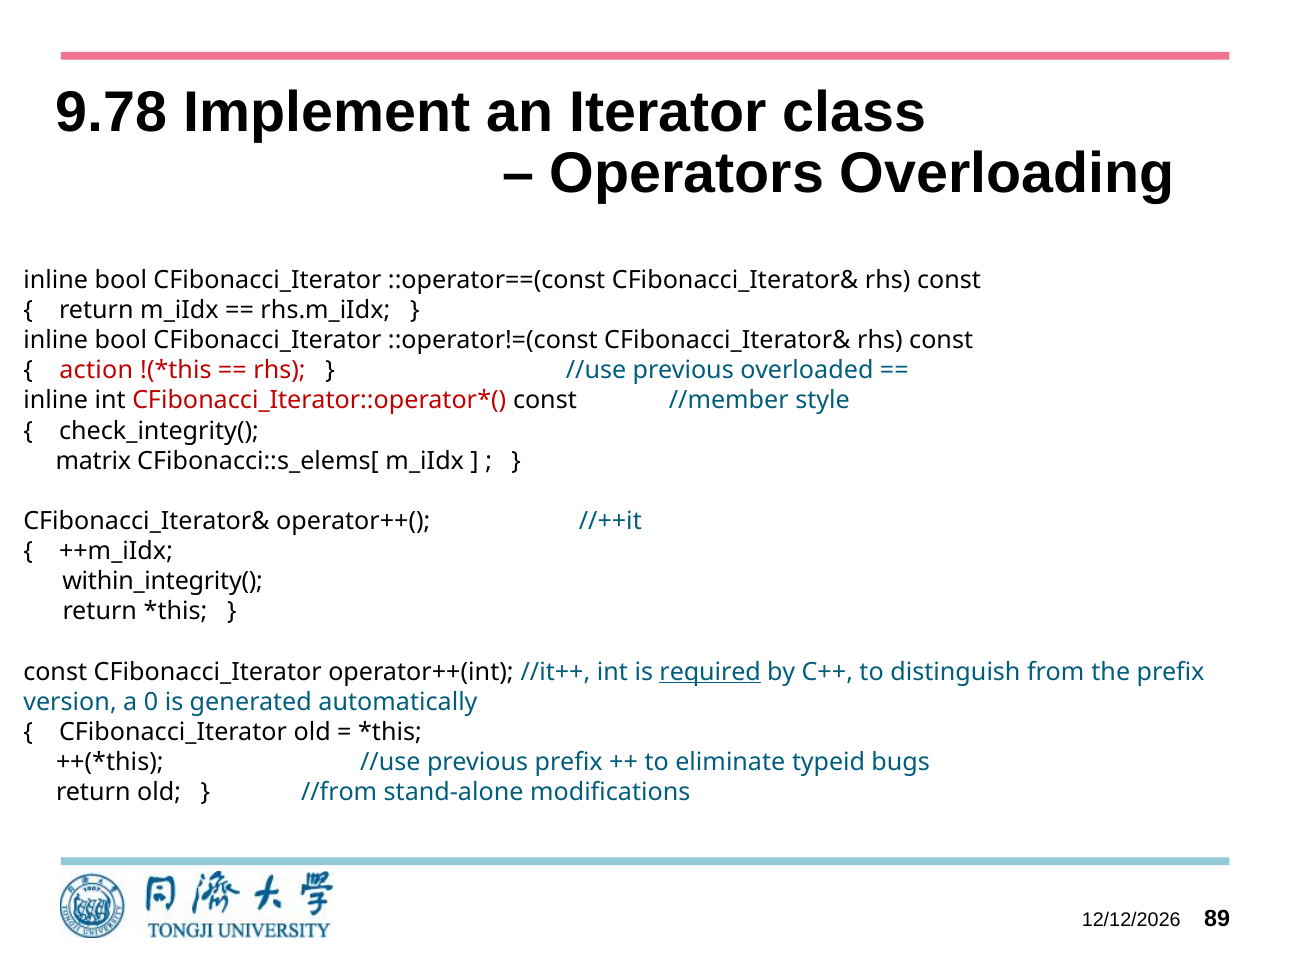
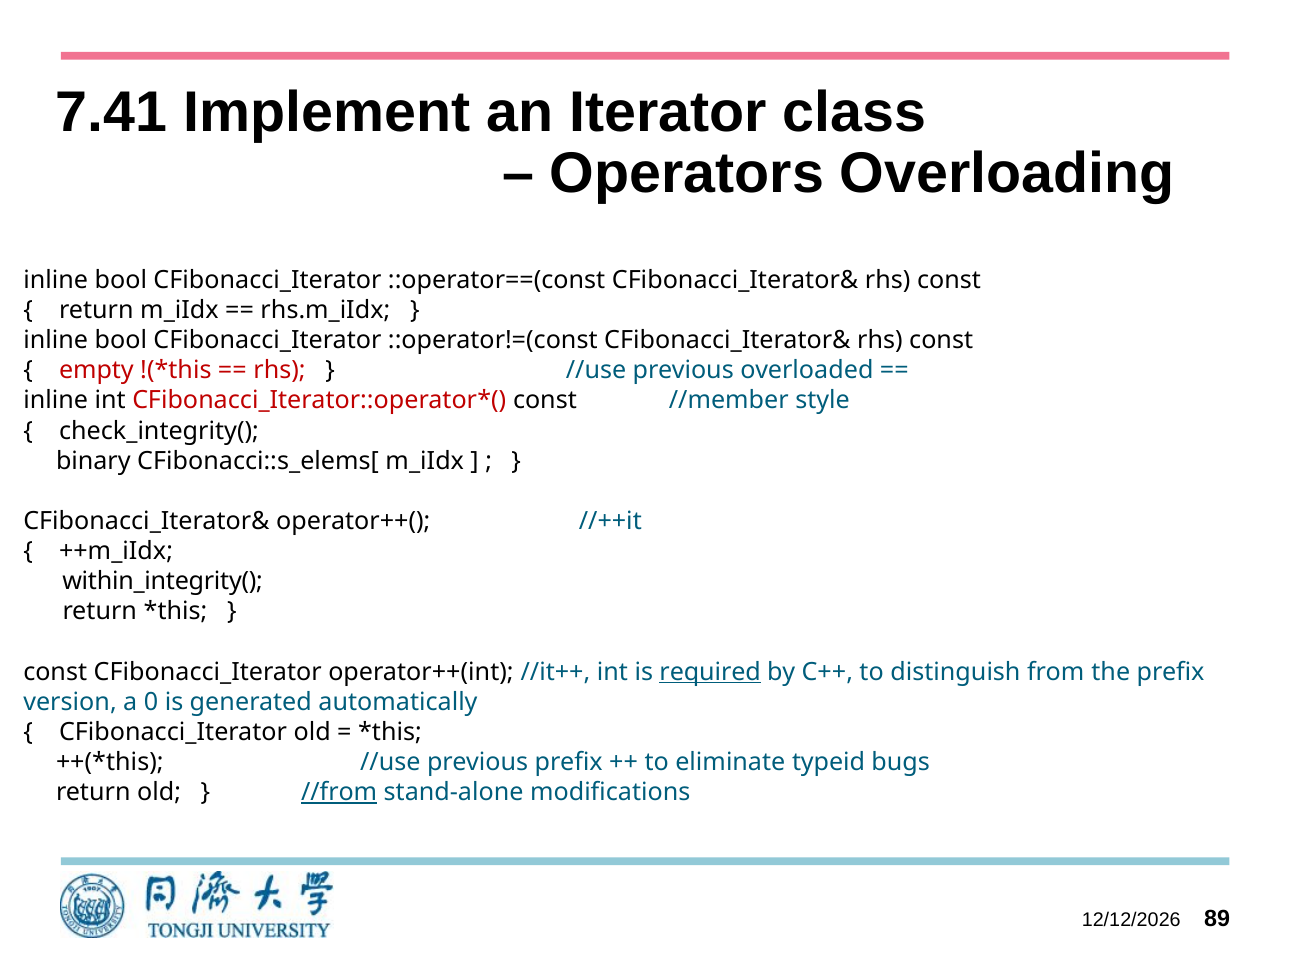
9.78: 9.78 -> 7.41 (112, 112)
action: action -> empty (96, 371)
matrix: matrix -> binary (93, 461)
//from underline: none -> present (339, 793)
